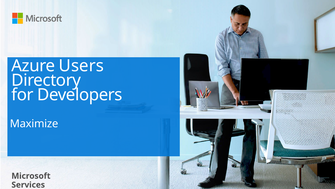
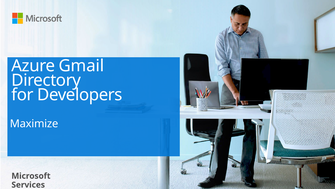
Users: Users -> Gmail (81, 66)
